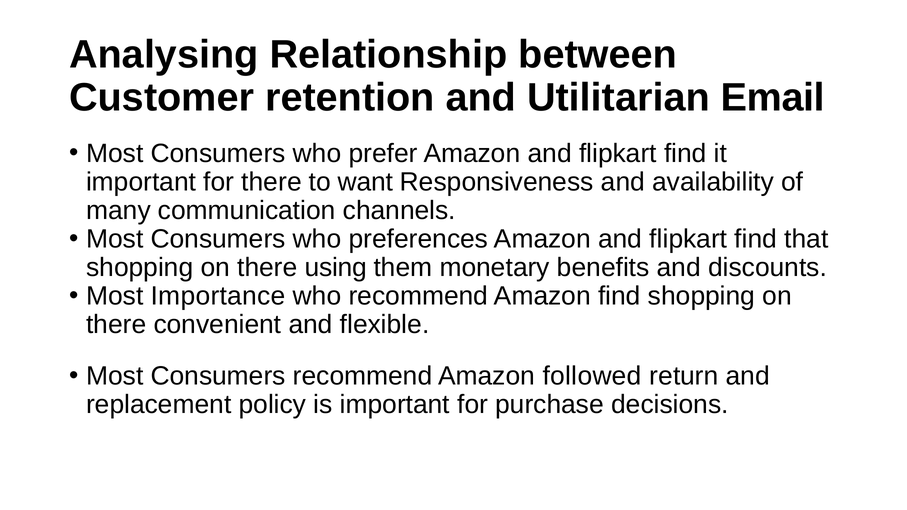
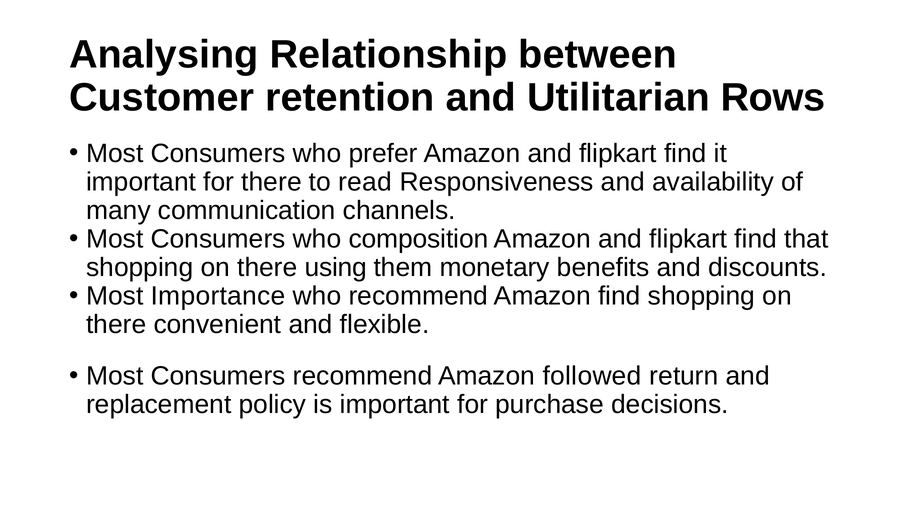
Email: Email -> Rows (773, 98)
want: want -> read (365, 182)
preferences: preferences -> composition (418, 239)
